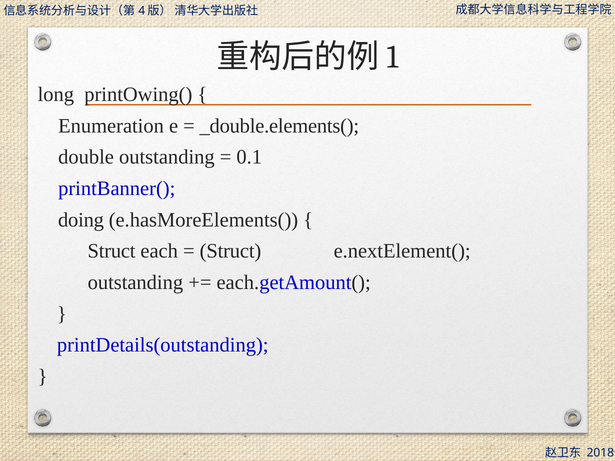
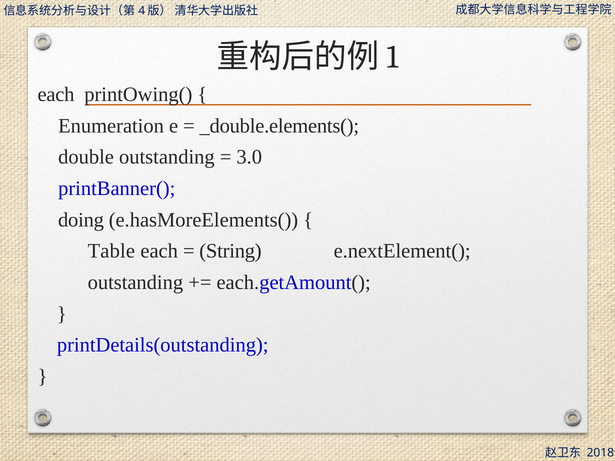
long: long -> each (56, 95)
0.1: 0.1 -> 3.0 (249, 157)
Struct: Struct -> Table (111, 251)
Struct: Struct -> String (231, 251)
